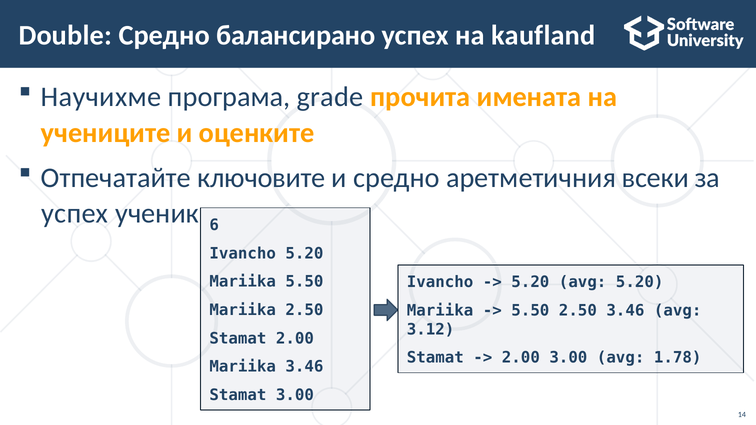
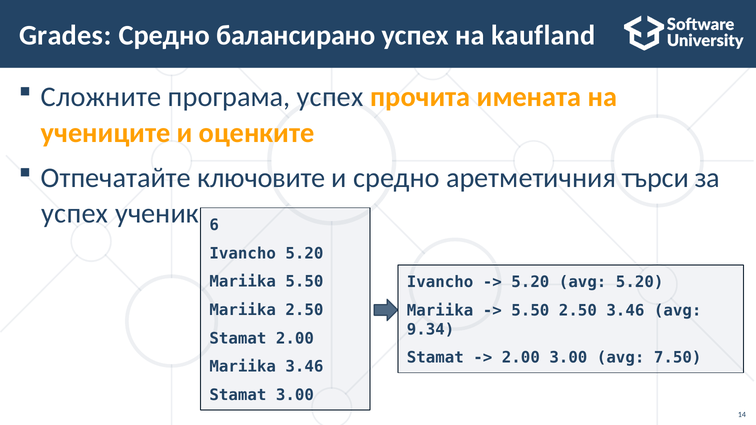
Double: Double -> Grades (65, 36)
Научихме: Научихме -> Сложните (101, 97)
програма grade: grade -> успех (330, 97)
всеки: всеки -> търси (655, 178)
3.12: 3.12 -> 9.34 (431, 330)
1.78: 1.78 -> 7.50 (678, 358)
